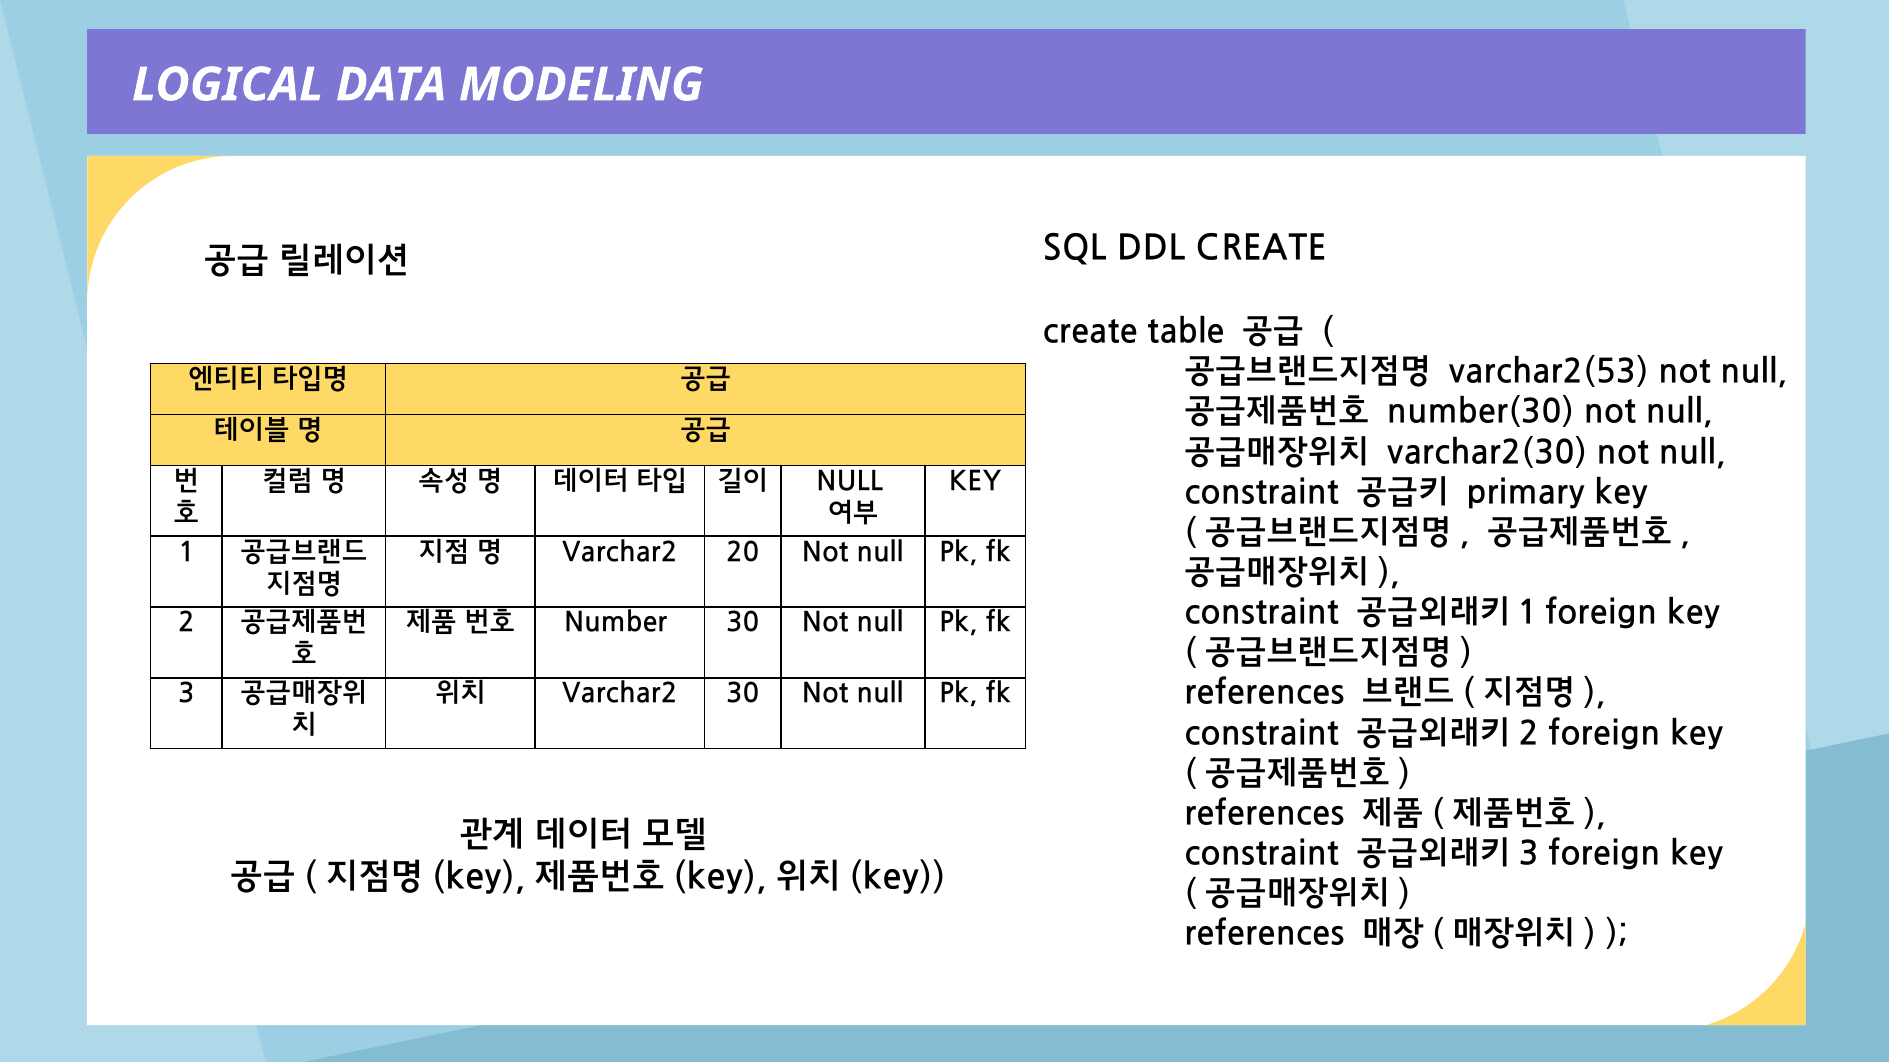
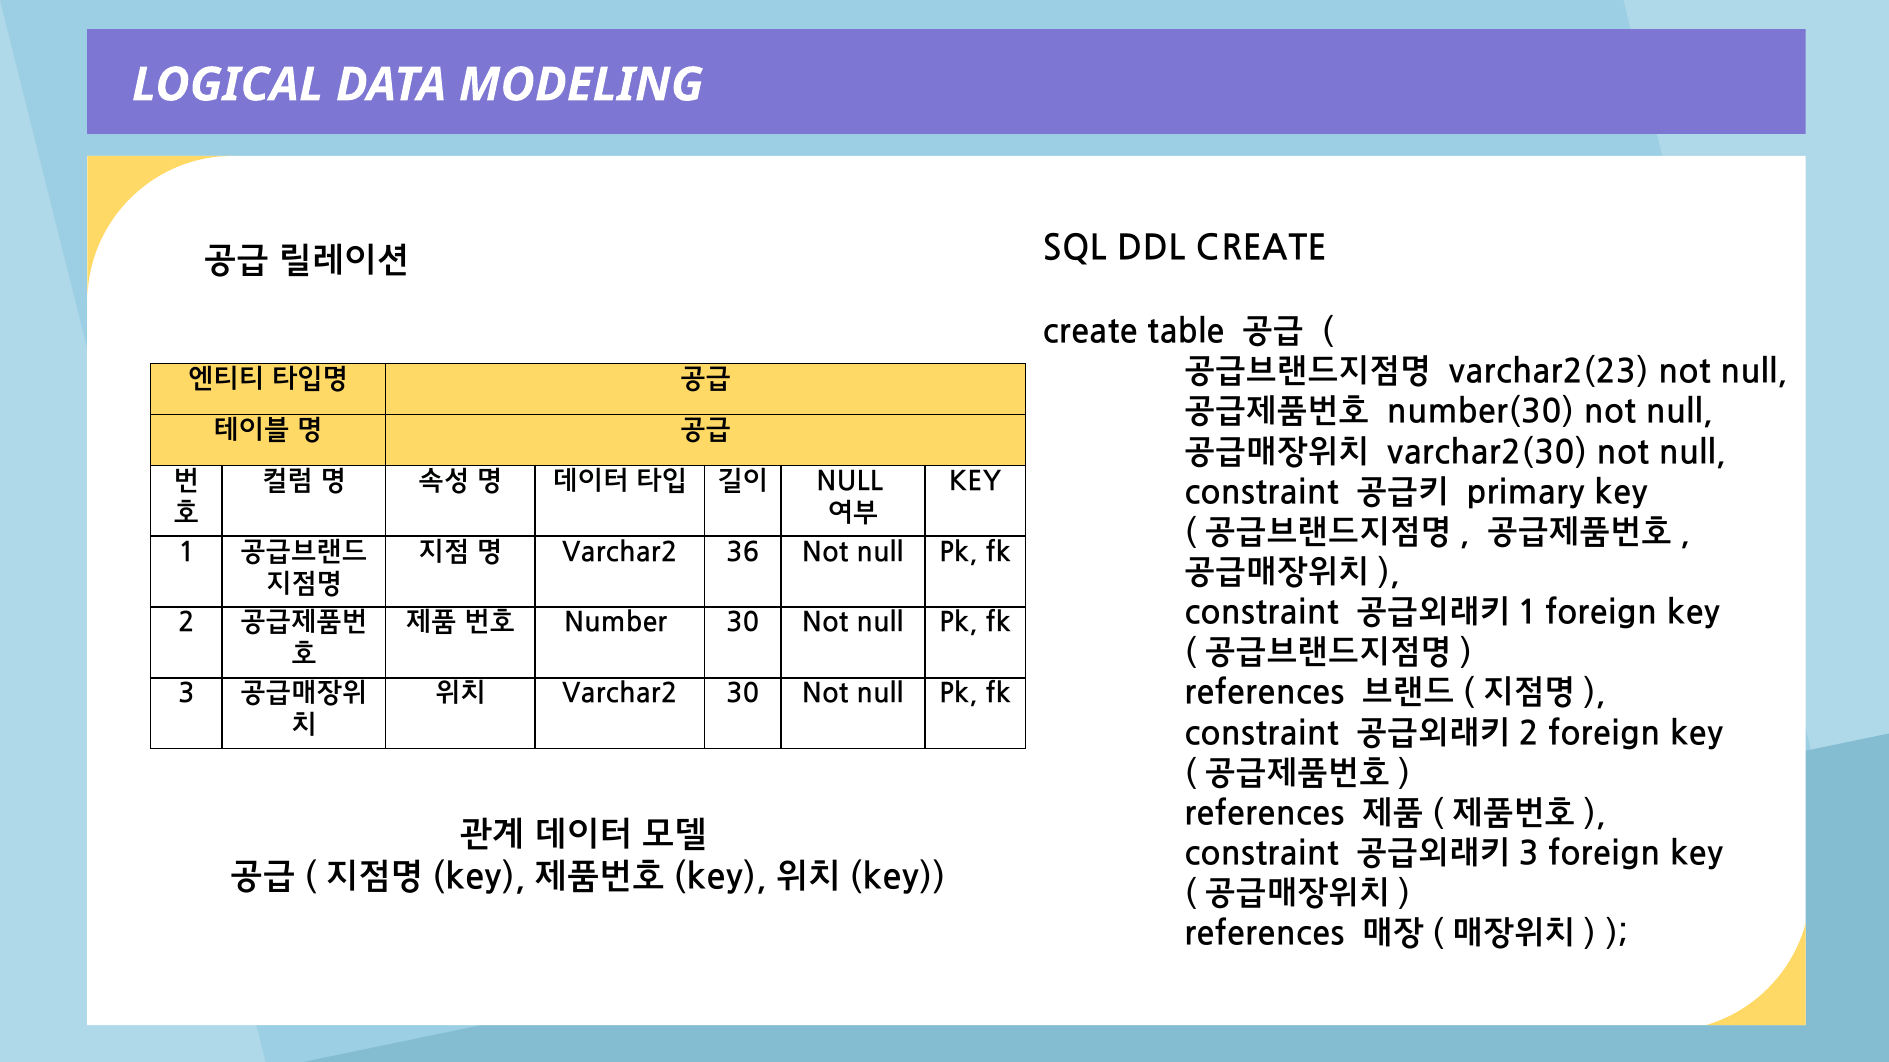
varchar2(53: varchar2(53 -> varchar2(23 (1549, 371)
20: 20 -> 36 (743, 551)
